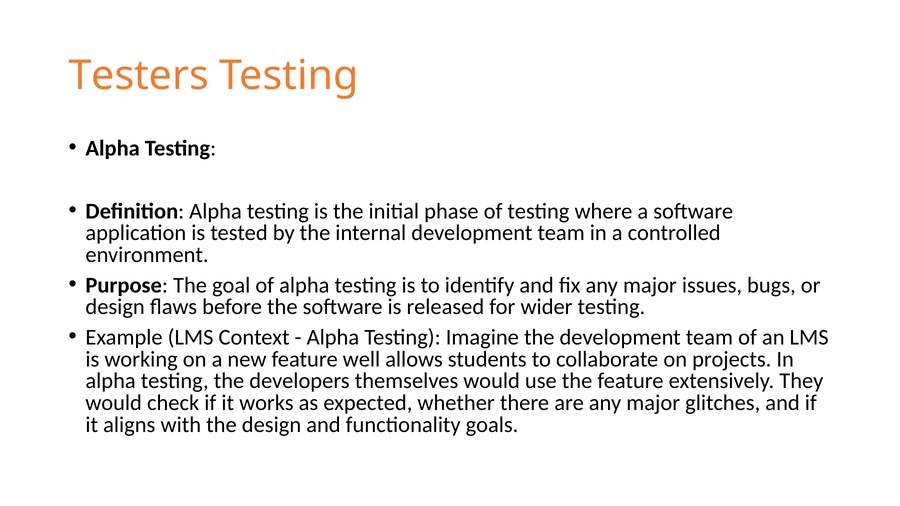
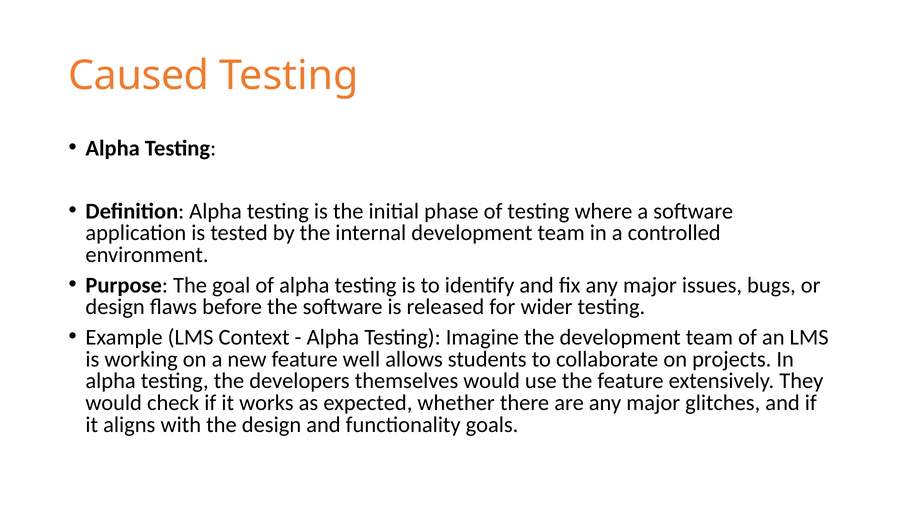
Testers: Testers -> Caused (139, 76)
